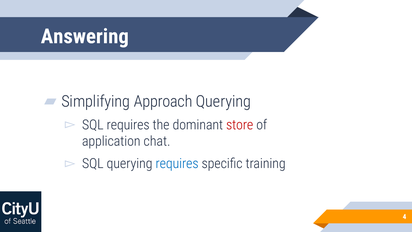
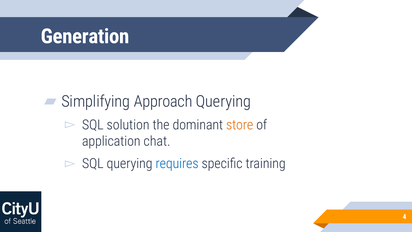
Answering: Answering -> Generation (85, 36)
SQL requires: requires -> solution (128, 125)
store colour: red -> orange (240, 125)
